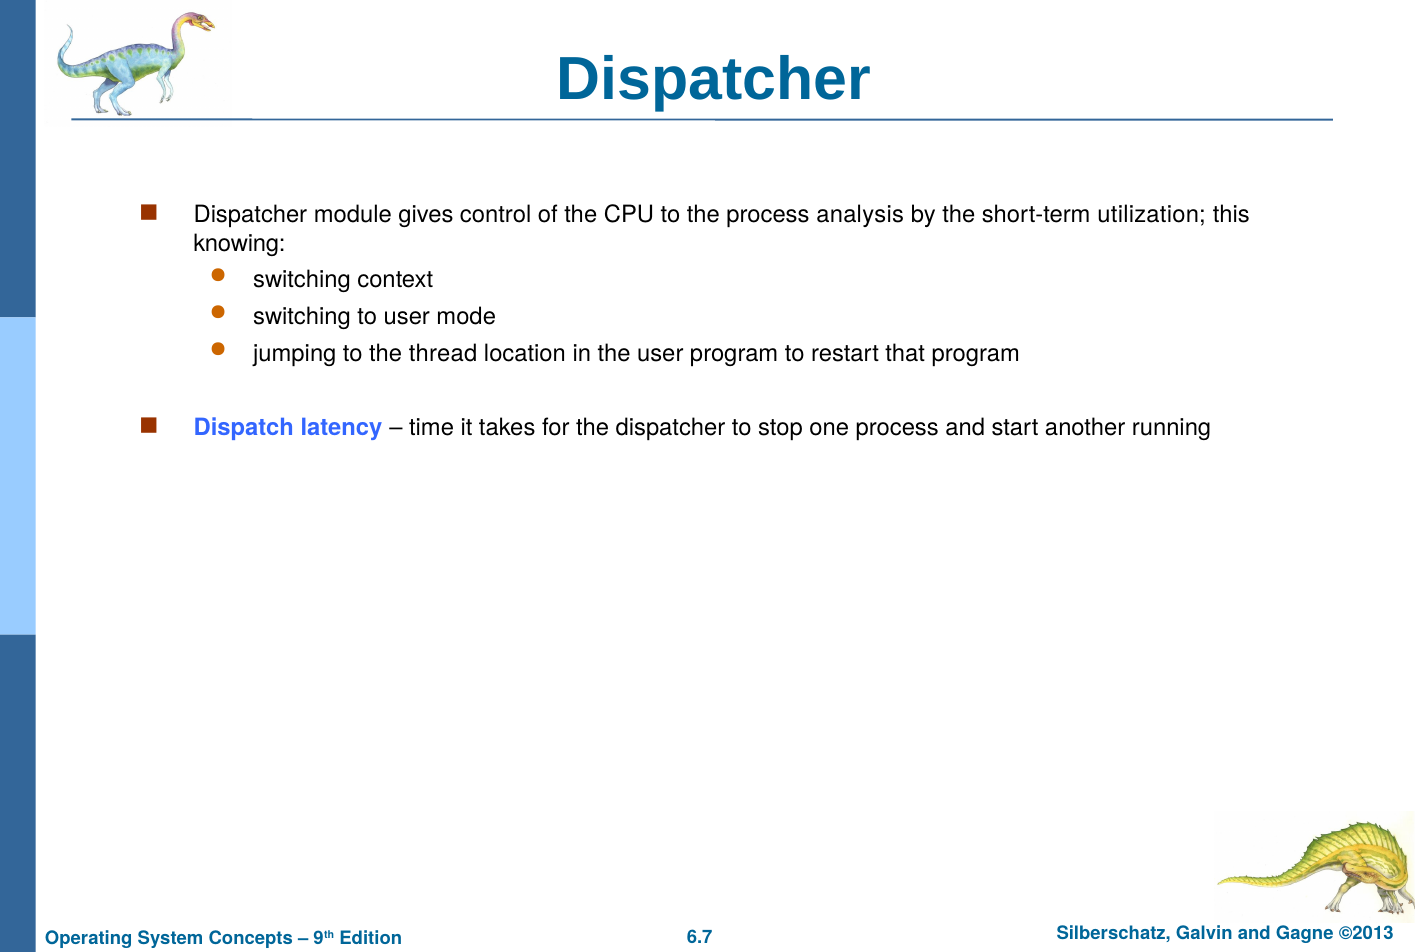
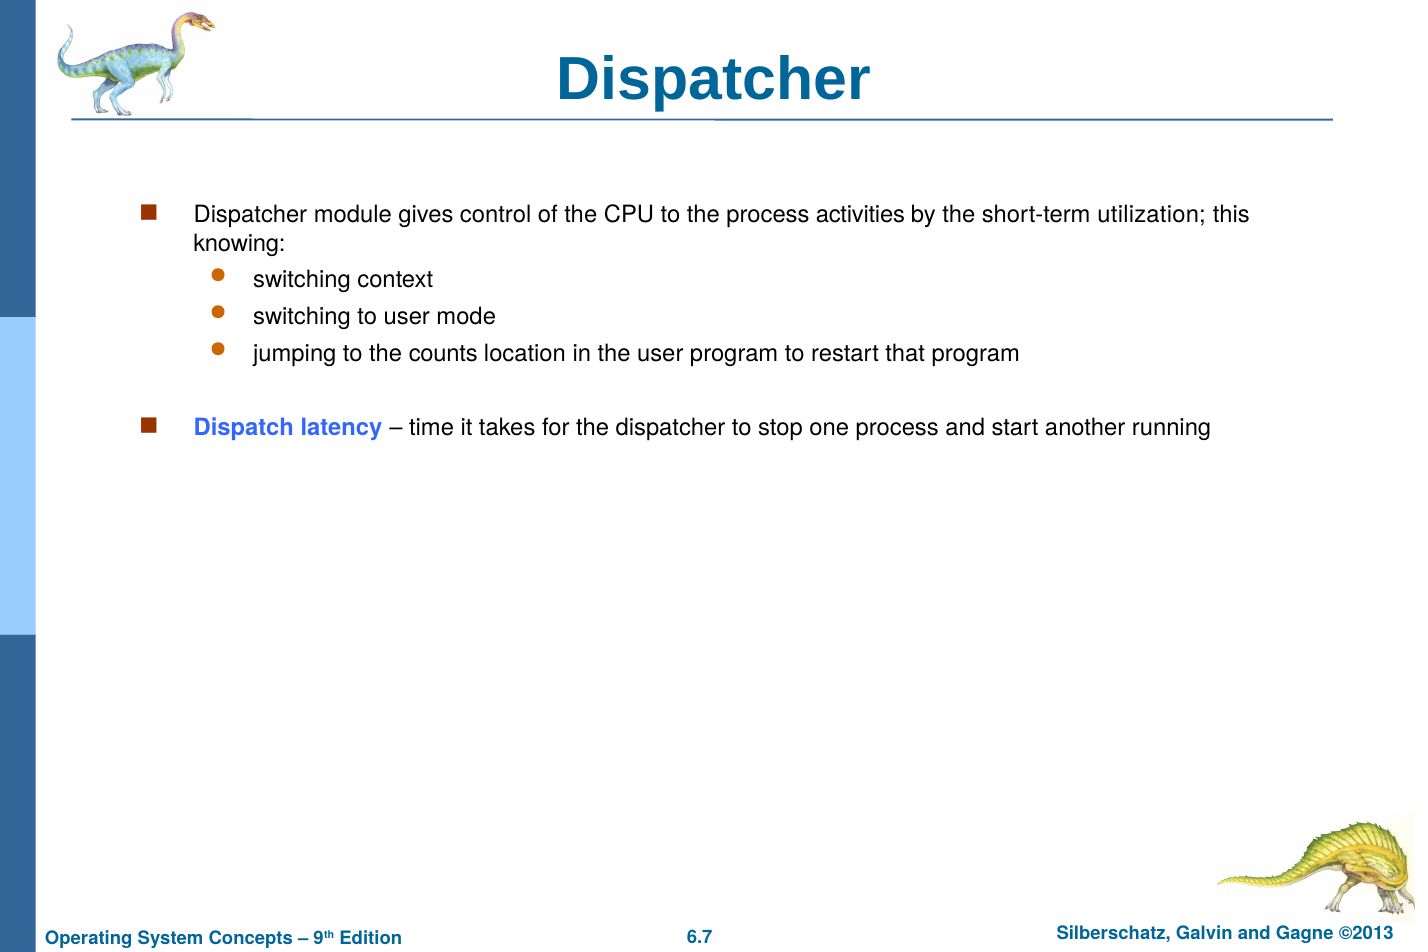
analysis: analysis -> activities (860, 215)
thread: thread -> counts (443, 354)
